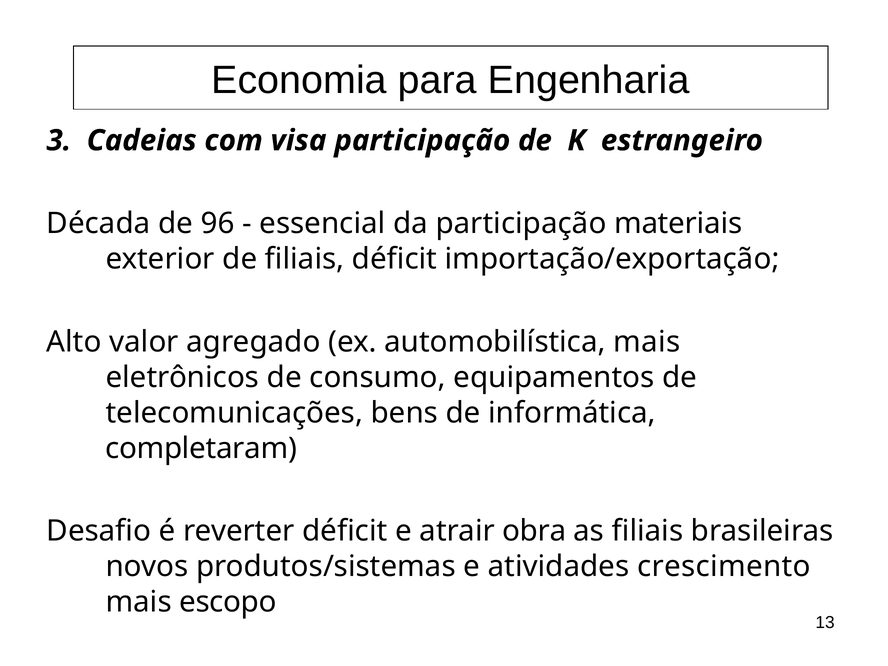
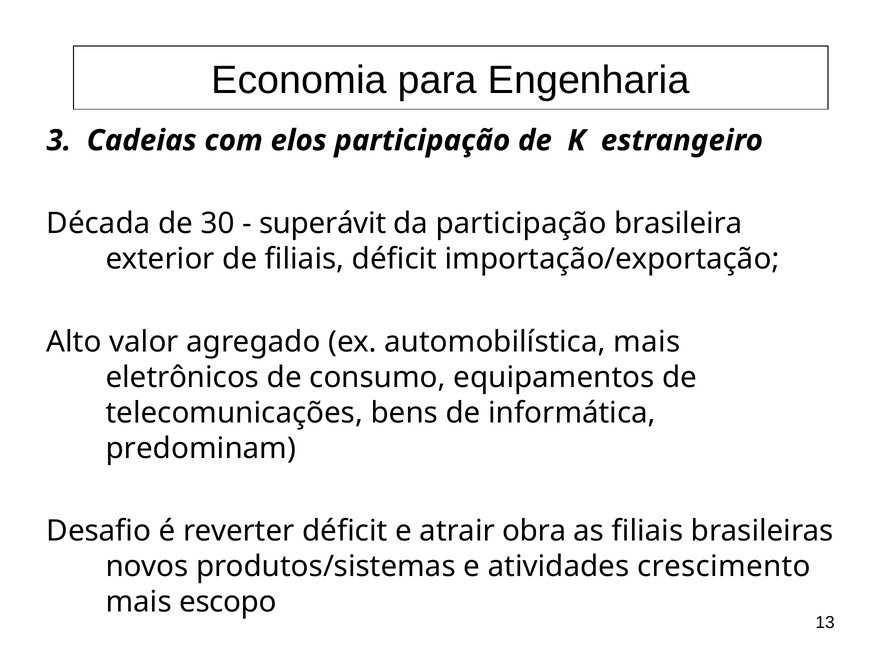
visa: visa -> elos (299, 141)
96: 96 -> 30 (218, 223)
essencial: essencial -> superávit (323, 223)
materiais: materiais -> brasileira (678, 223)
completaram: completaram -> predominam (201, 448)
